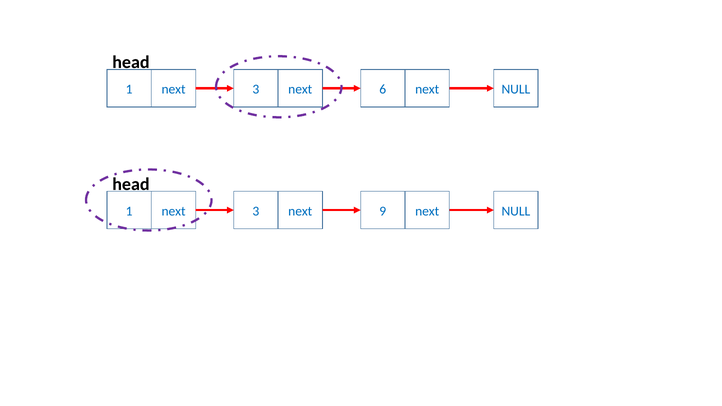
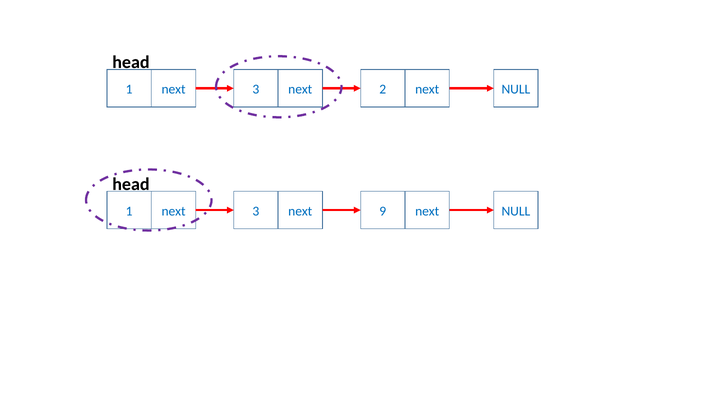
6: 6 -> 2 (383, 89)
